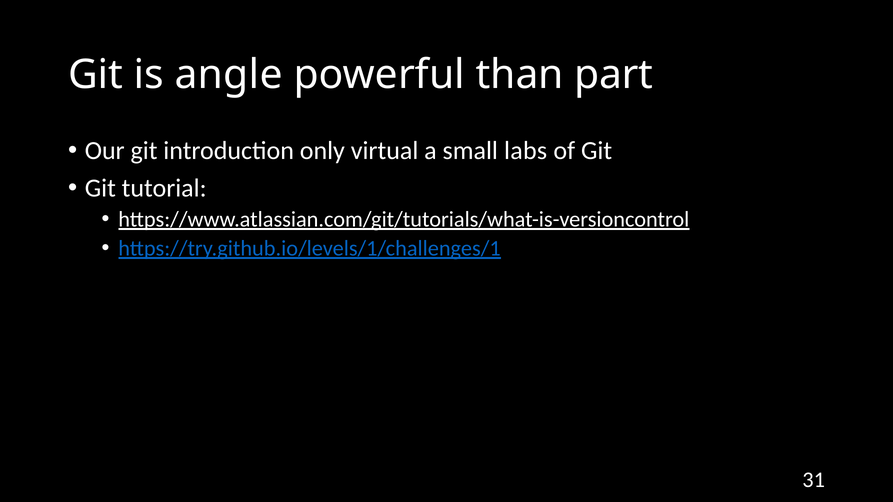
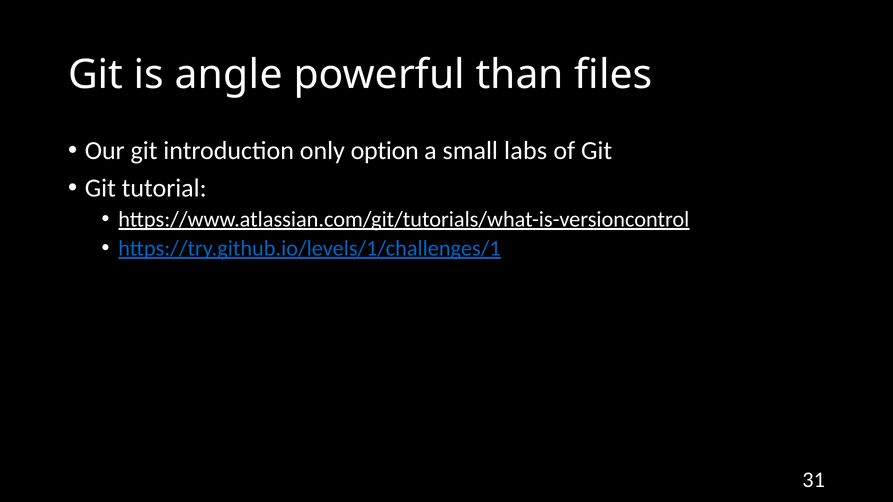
part: part -> files (613, 75)
virtual: virtual -> option (385, 151)
